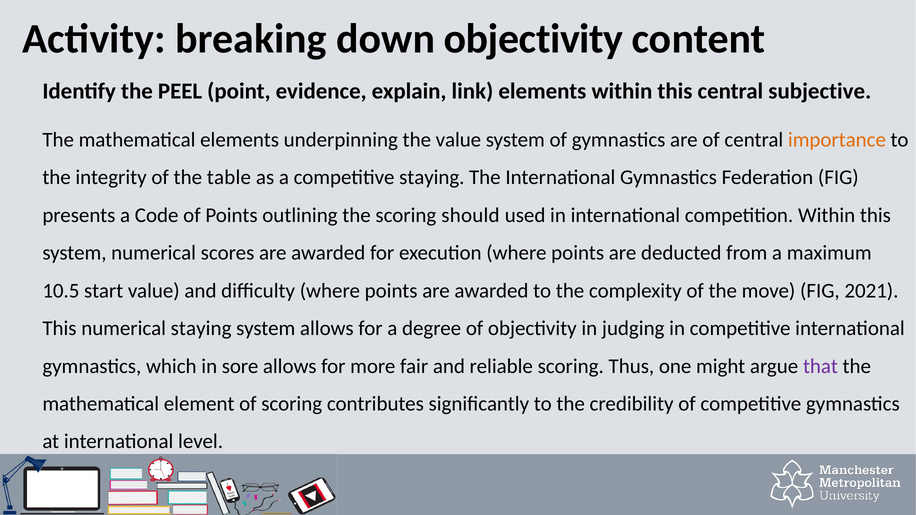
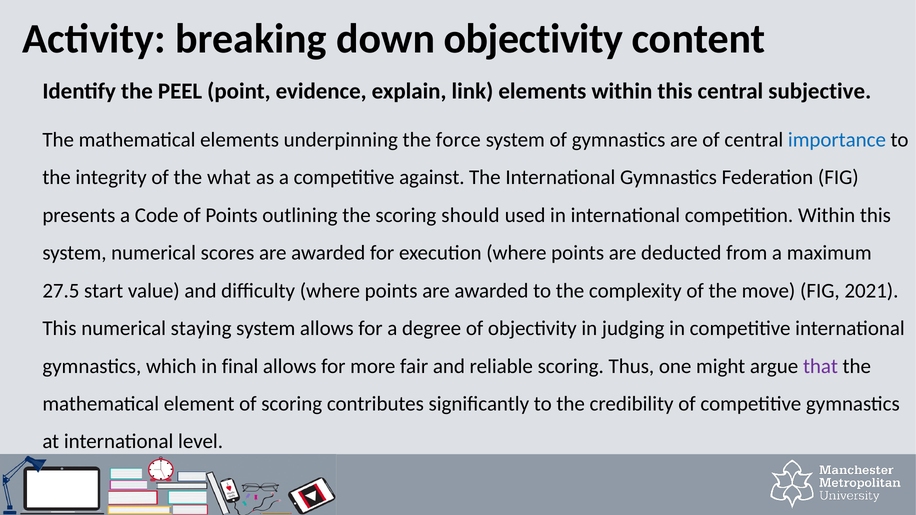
the value: value -> force (458, 140)
importance colour: orange -> blue (837, 140)
table: table -> what (229, 177)
competitive staying: staying -> against (432, 177)
10.5: 10.5 -> 27.5 (61, 291)
sore: sore -> final (240, 366)
